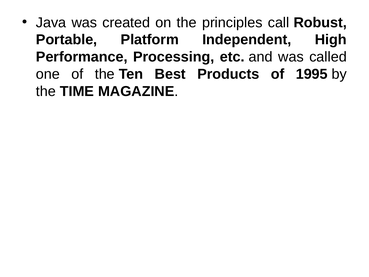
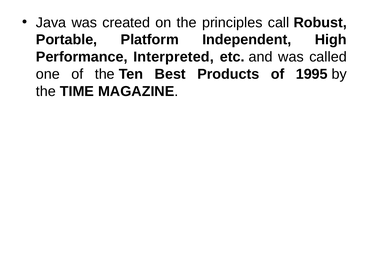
Processing: Processing -> Interpreted (174, 57)
